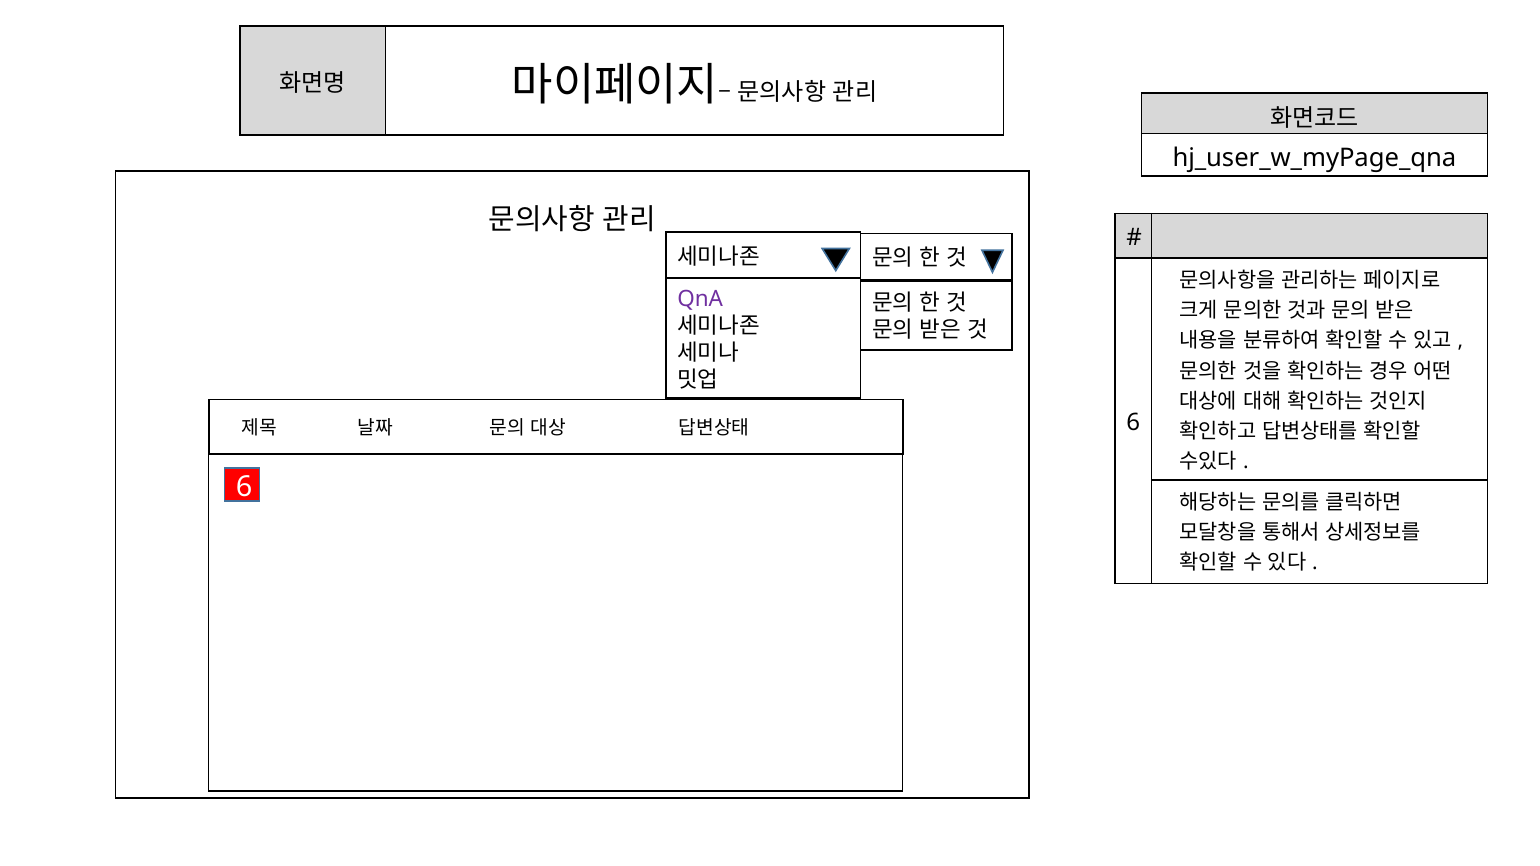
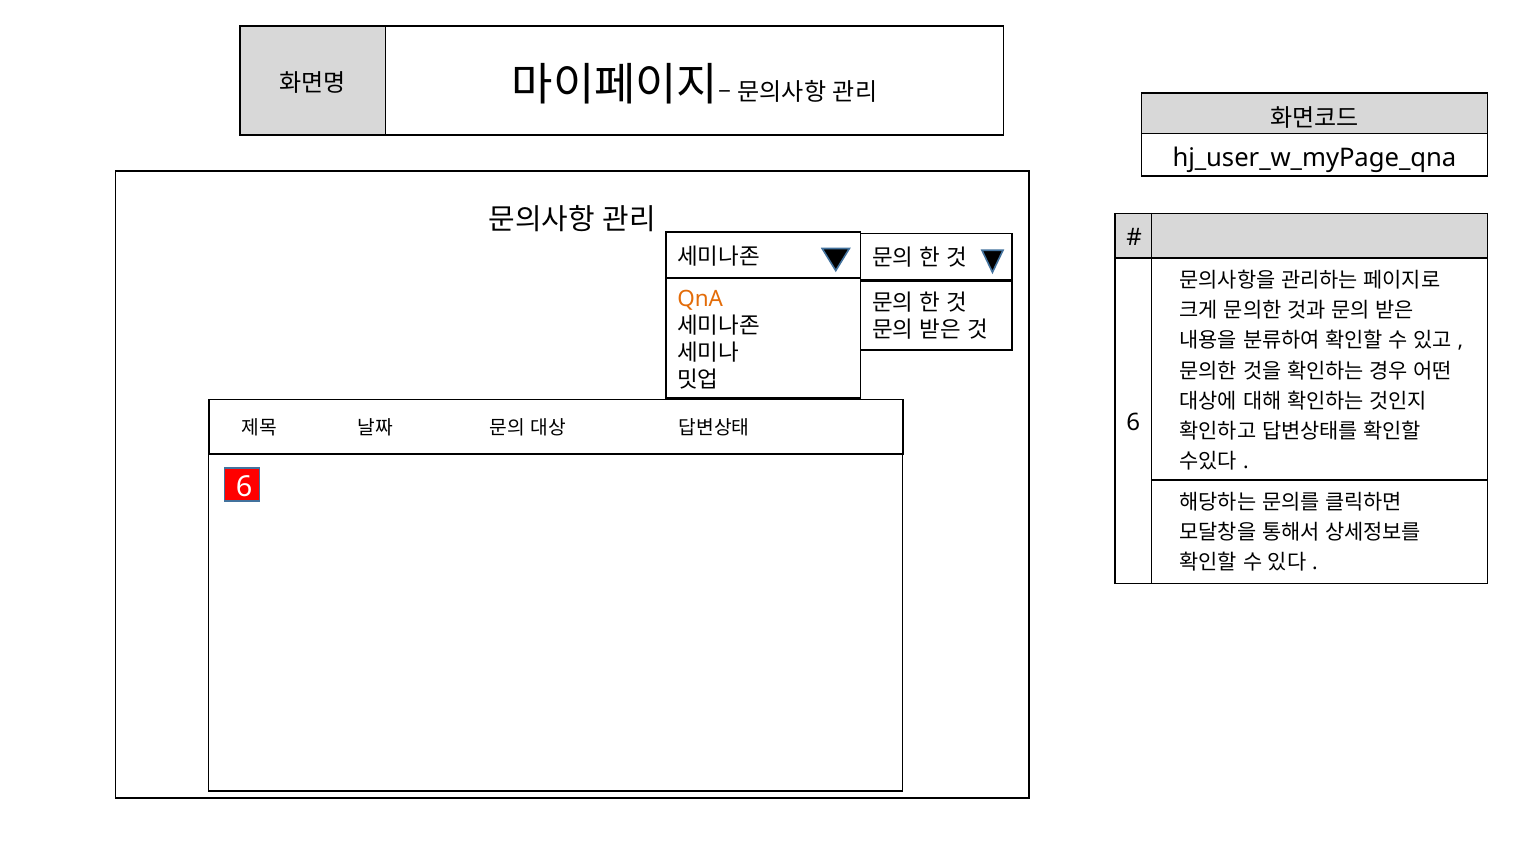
QnA colour: purple -> orange (700, 299)
